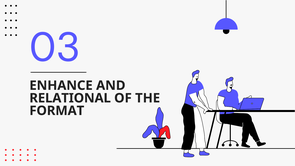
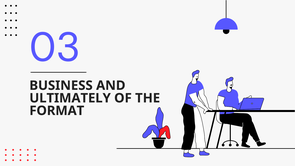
ENHANCE: ENHANCE -> BUSINESS (61, 85)
RELATIONAL: RELATIONAL -> ULTIMATELY (70, 98)
